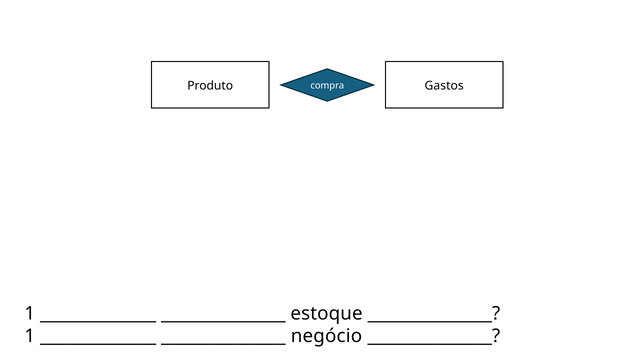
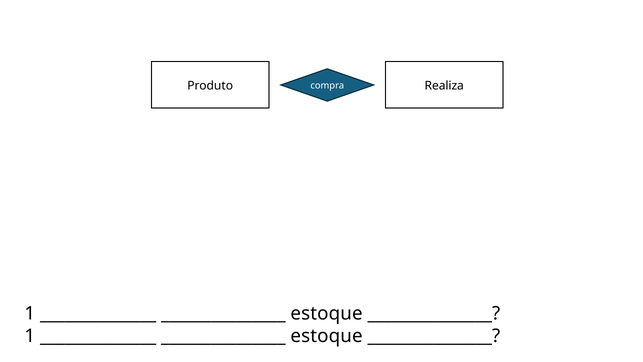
Gastos: Gastos -> Realiza (444, 86)
negócio: negócio -> estoque (327, 336)
